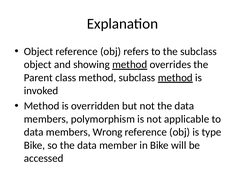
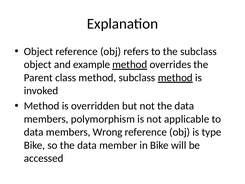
showing: showing -> example (92, 64)
